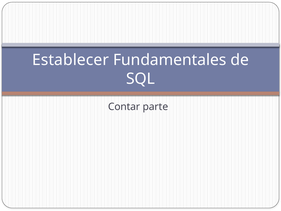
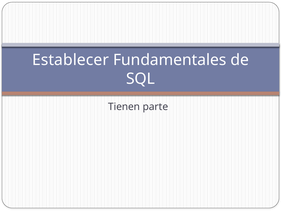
Contar: Contar -> Tienen (124, 107)
